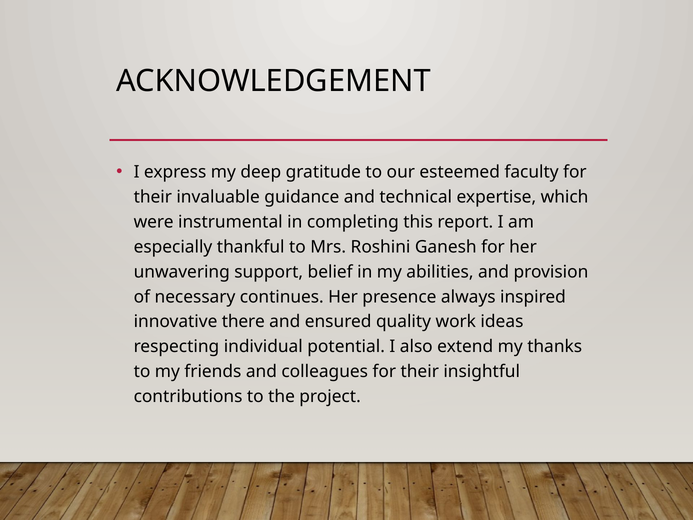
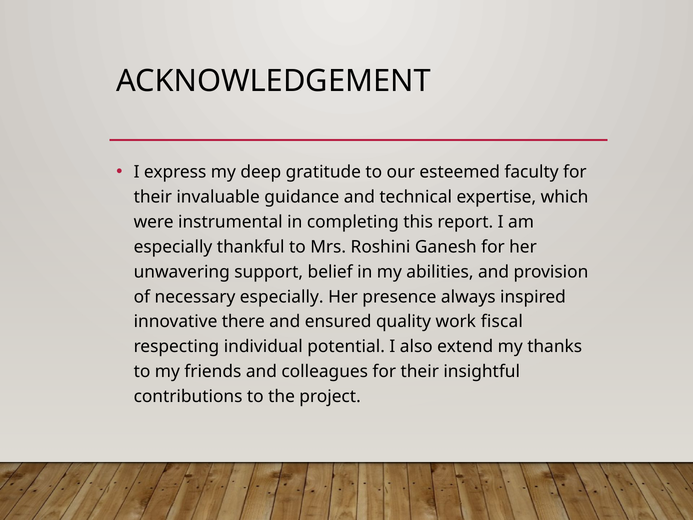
necessary continues: continues -> especially (282, 297)
ideas: ideas -> fiscal (502, 322)
